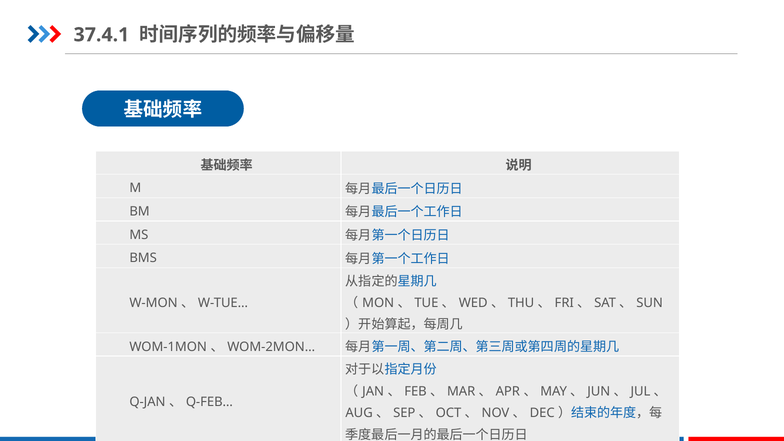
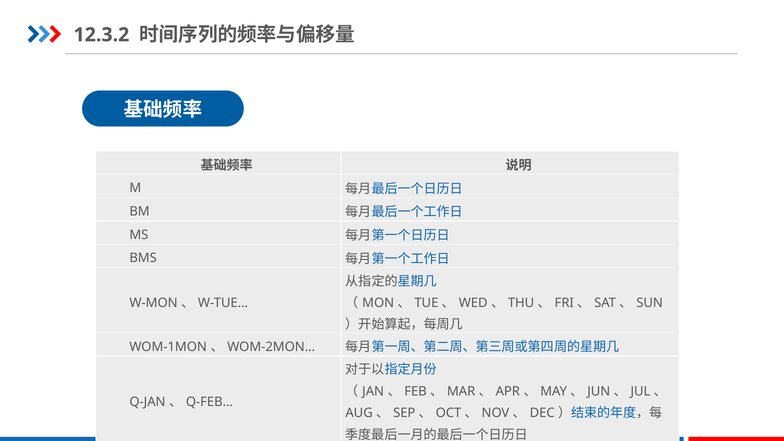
37.4.1: 37.4.1 -> 12.3.2 (101, 35)
